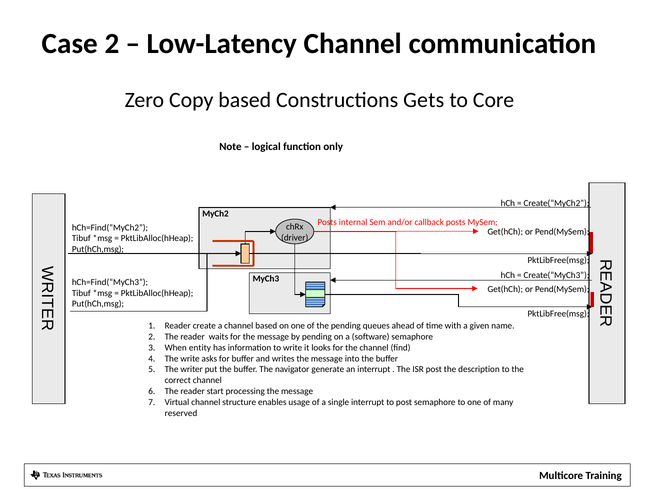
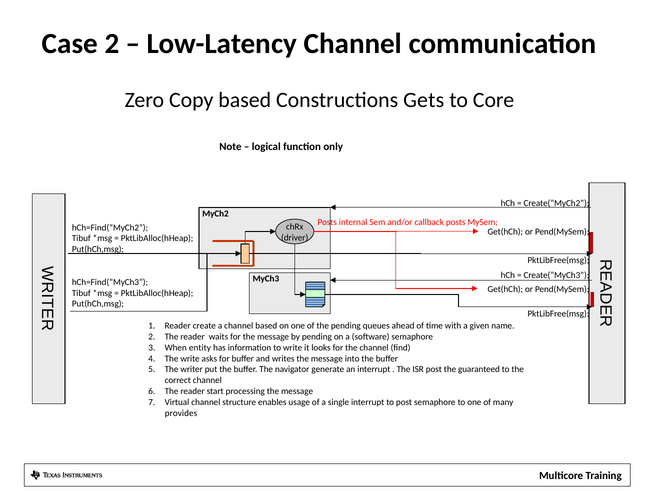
description: description -> guaranteed (479, 370)
reserved: reserved -> provides (181, 413)
